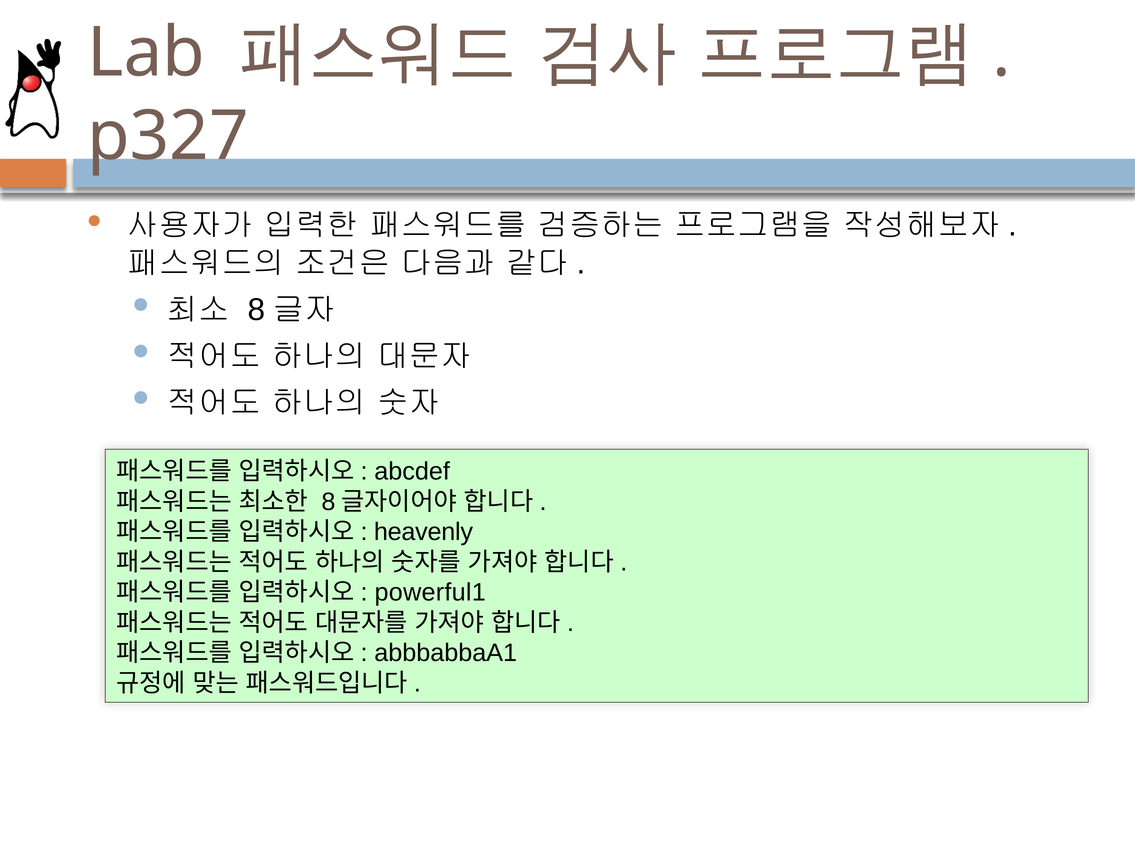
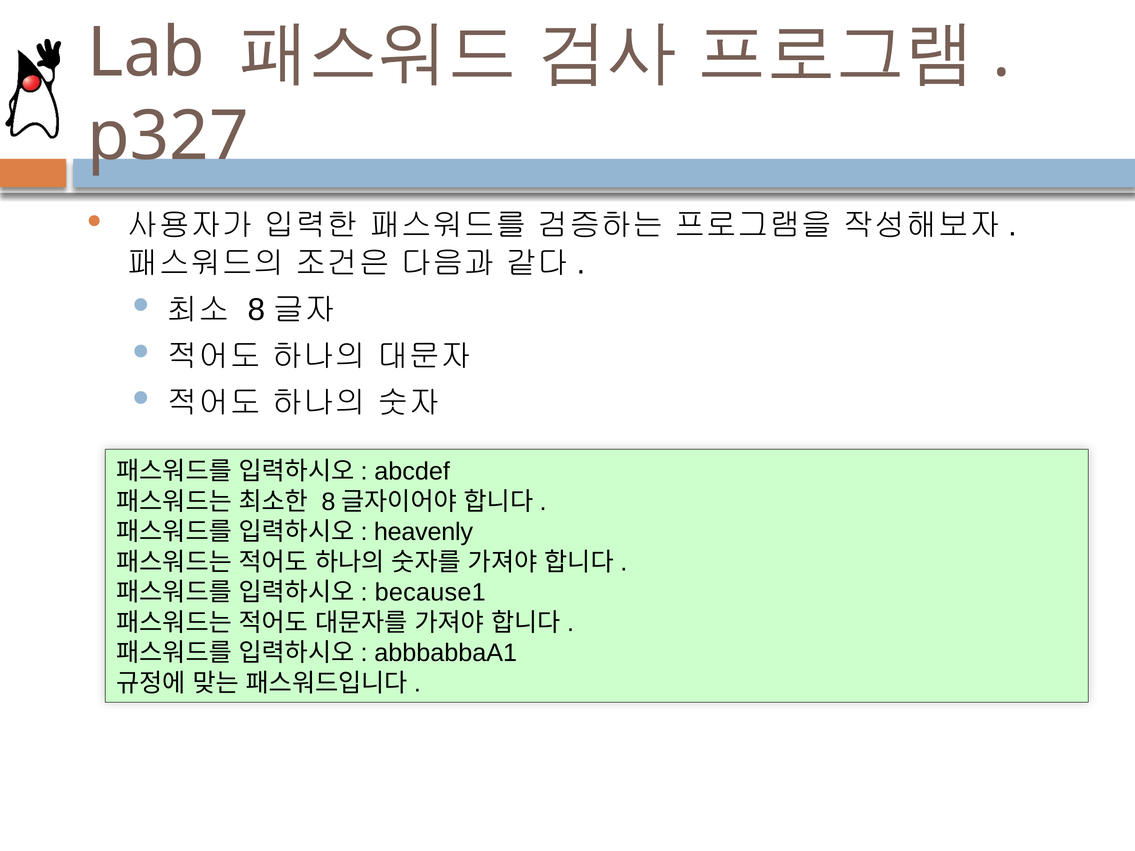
powerful1: powerful1 -> because1 (430, 593)
